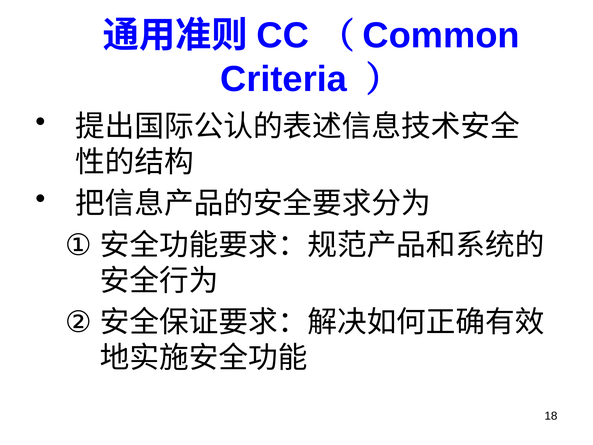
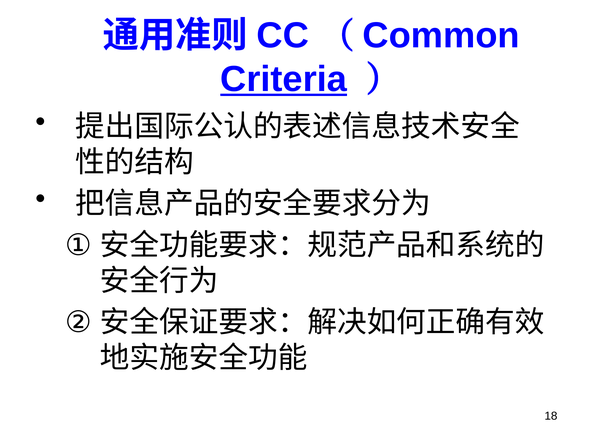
Criteria underline: none -> present (284, 79)
